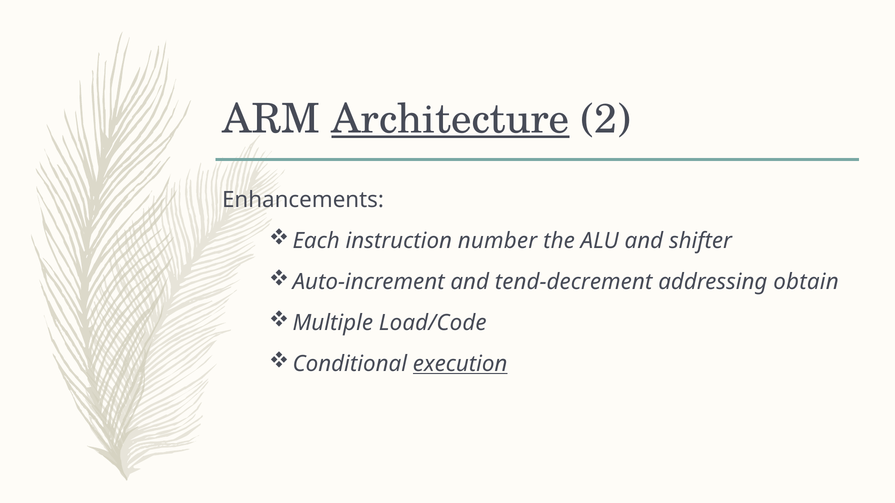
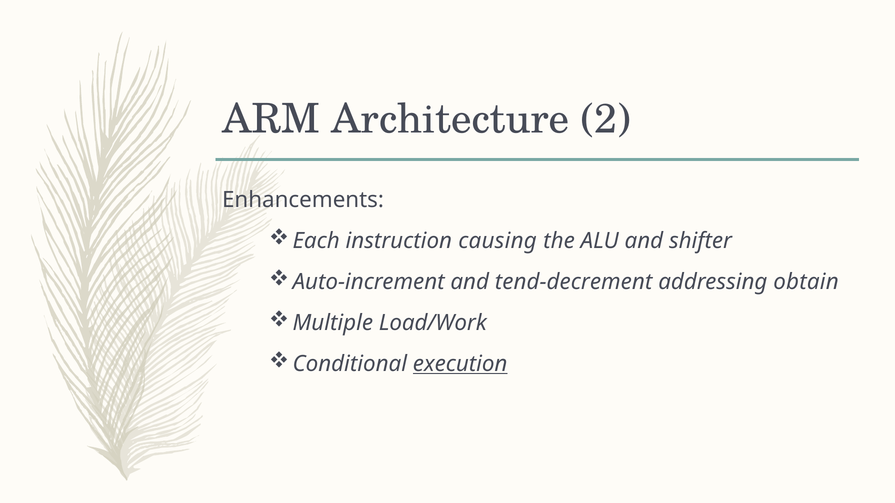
Architecture underline: present -> none (450, 119)
number: number -> causing (498, 241)
Load/Code: Load/Code -> Load/Work (433, 323)
